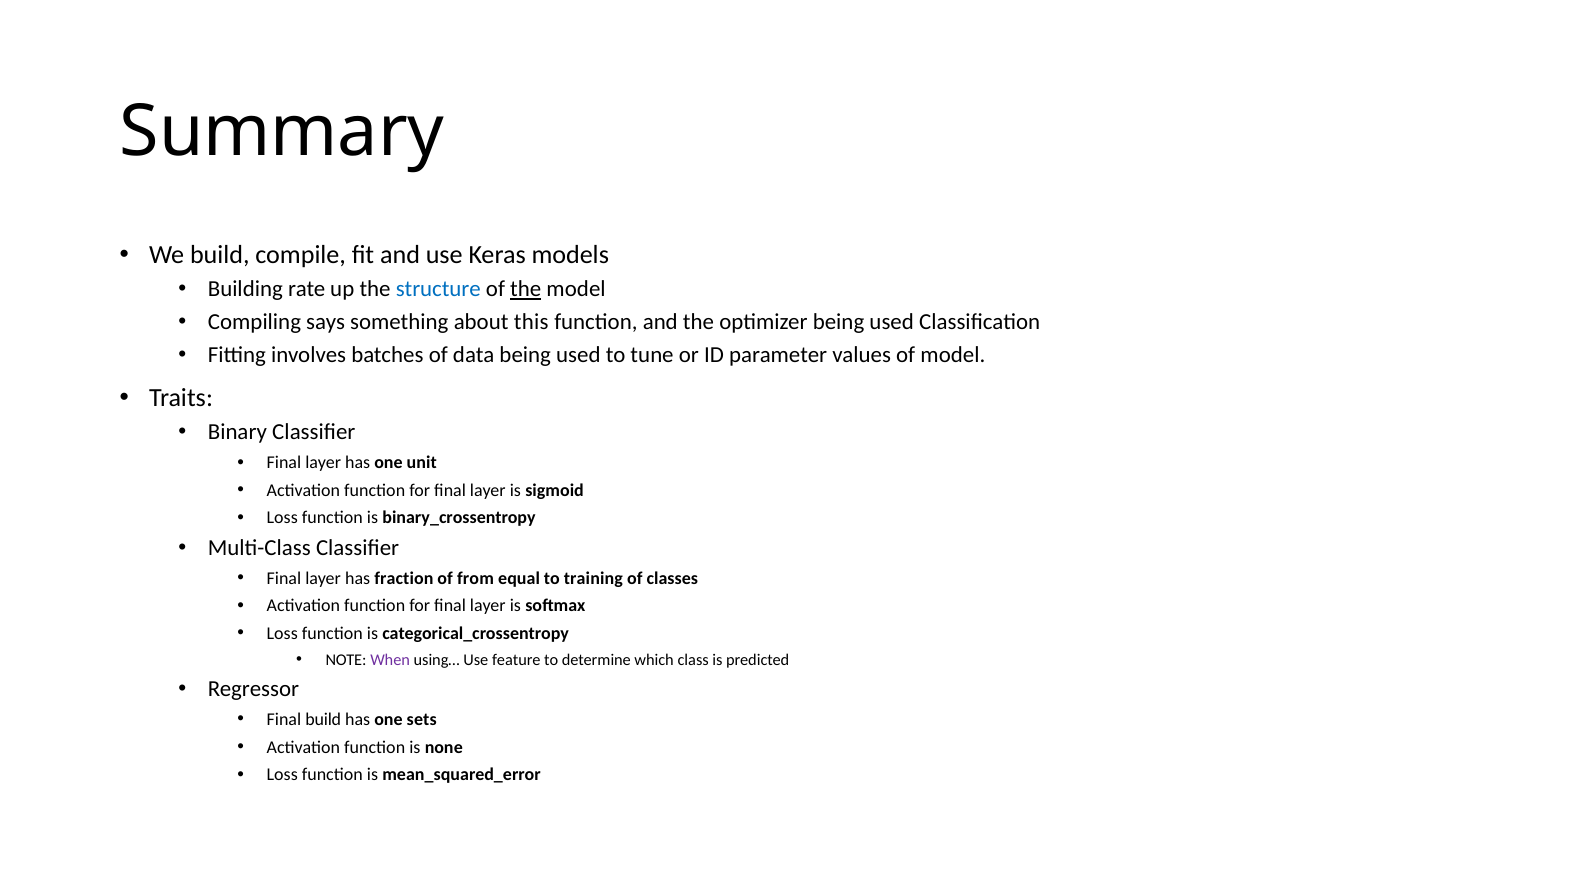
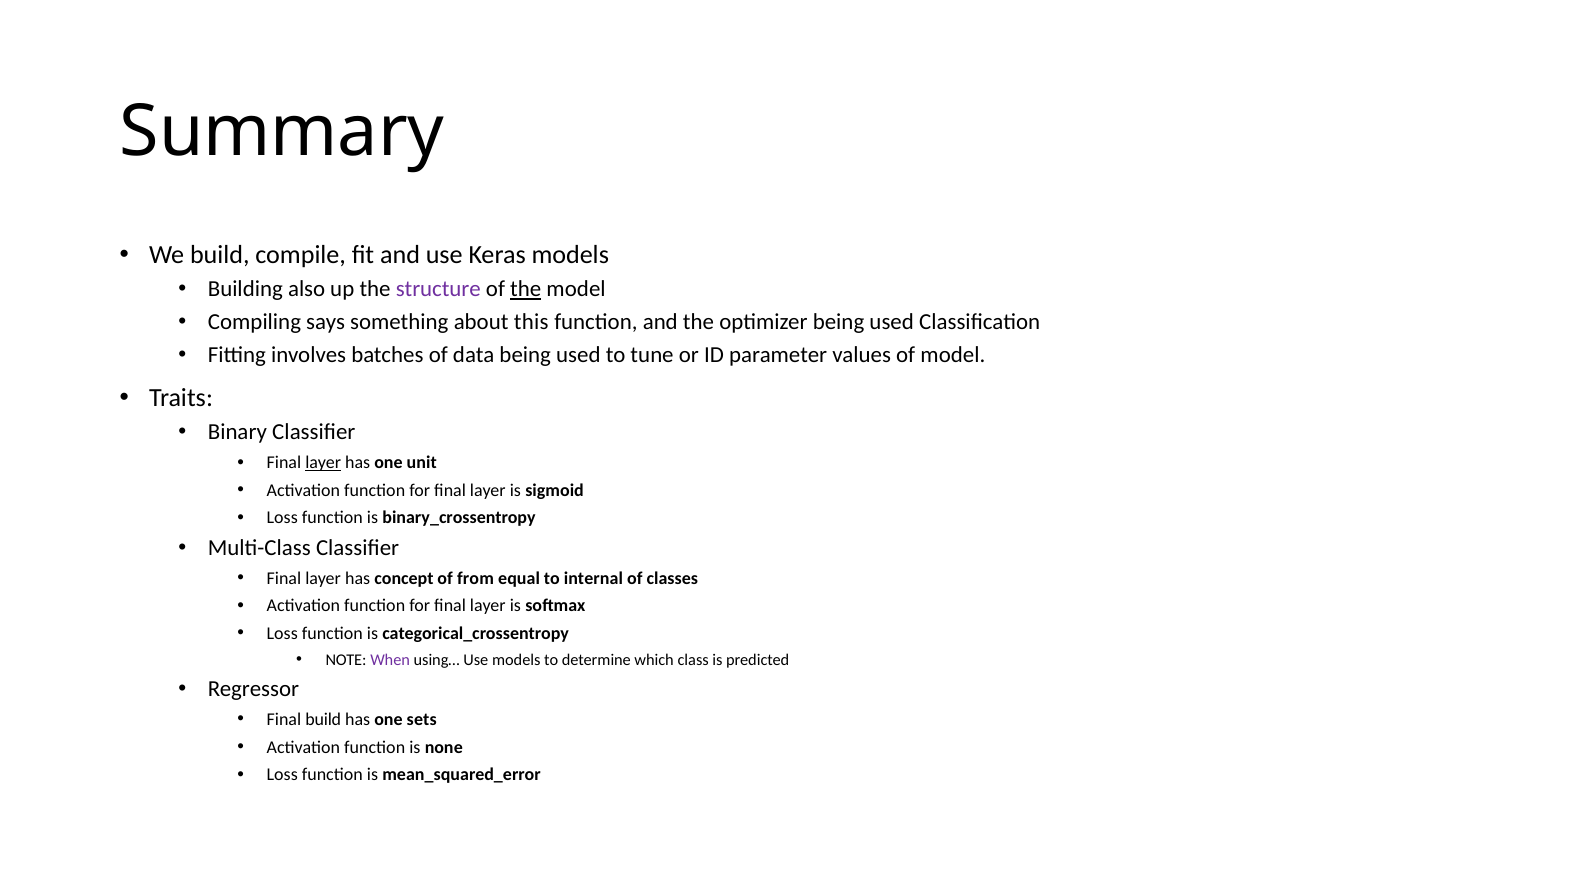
rate: rate -> also (307, 289)
structure colour: blue -> purple (438, 289)
layer underline: none -> present (323, 463)
fraction: fraction -> concept (404, 579)
training: training -> internal (593, 579)
Use feature: feature -> models (516, 660)
